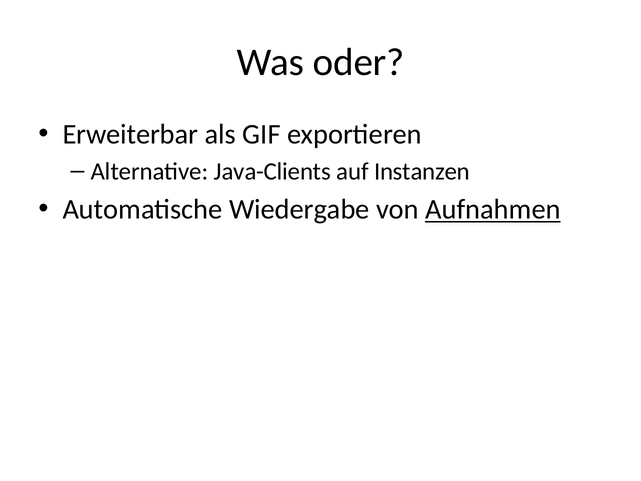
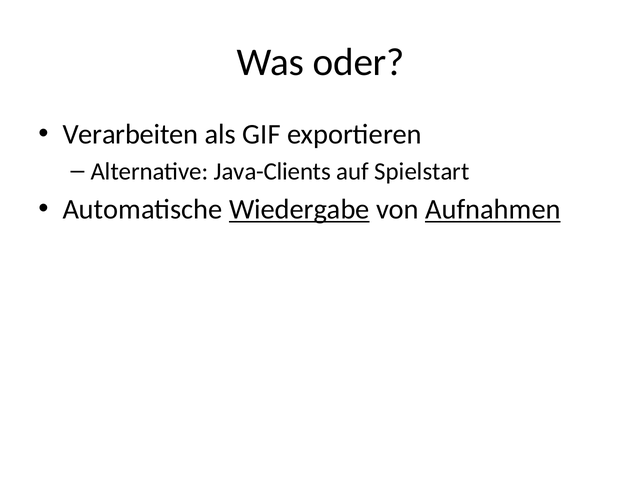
Erweiterbar: Erweiterbar -> Verarbeiten (130, 134)
Instanzen: Instanzen -> Spielstart (422, 171)
Wiedergabe underline: none -> present (299, 209)
